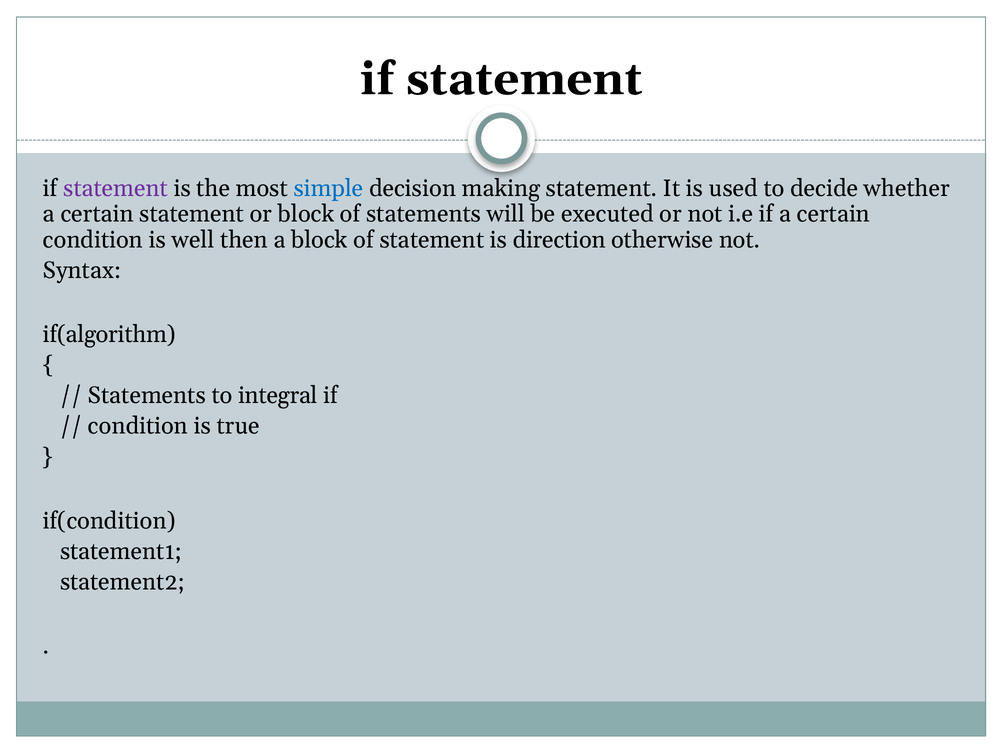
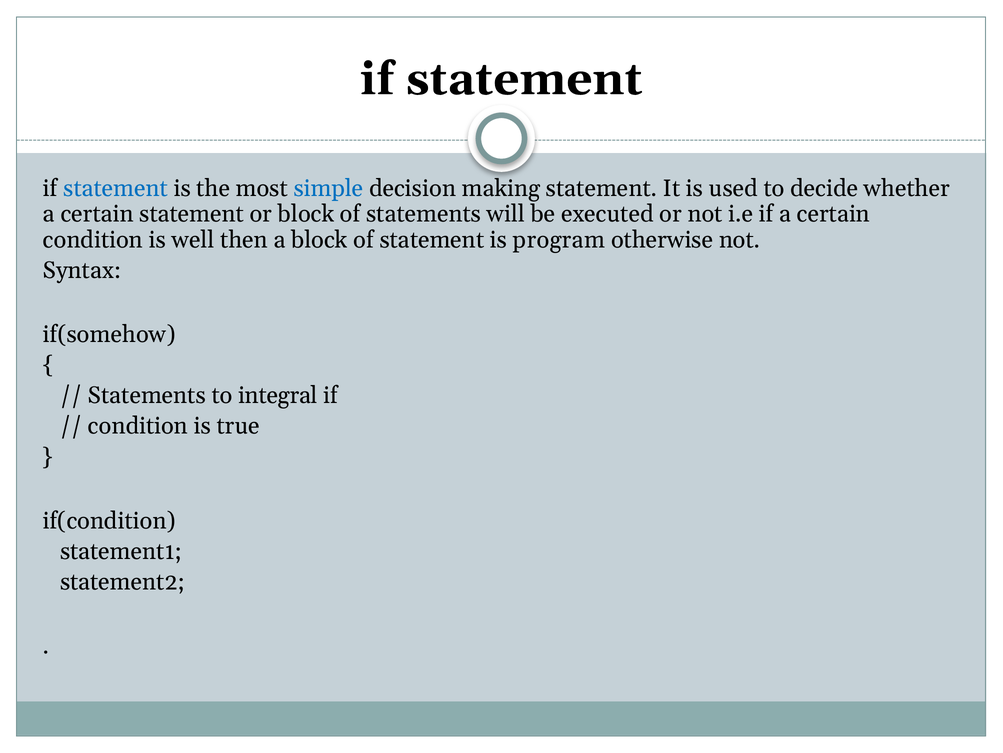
statement colour: purple -> blue (116, 188)
direction: direction -> program (559, 239)
if(algorithm: if(algorithm -> if(somehow (109, 334)
